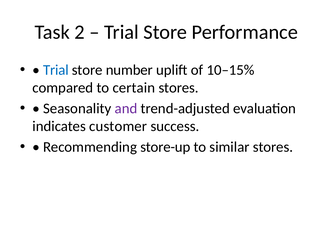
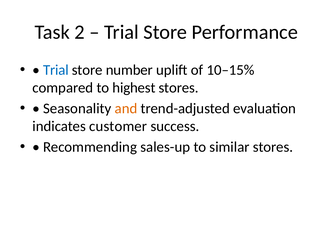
certain: certain -> highest (134, 88)
and colour: purple -> orange (126, 108)
store-up: store-up -> sales-up (165, 147)
